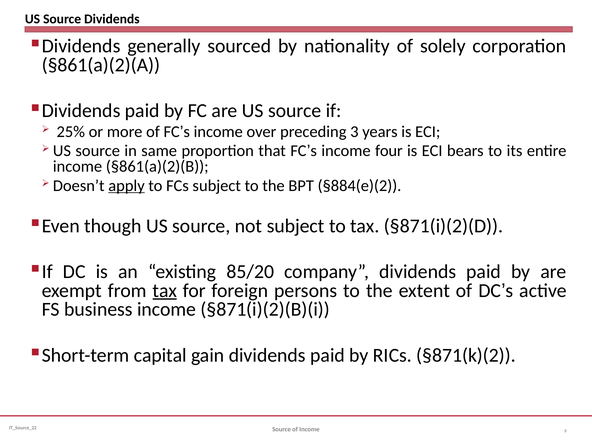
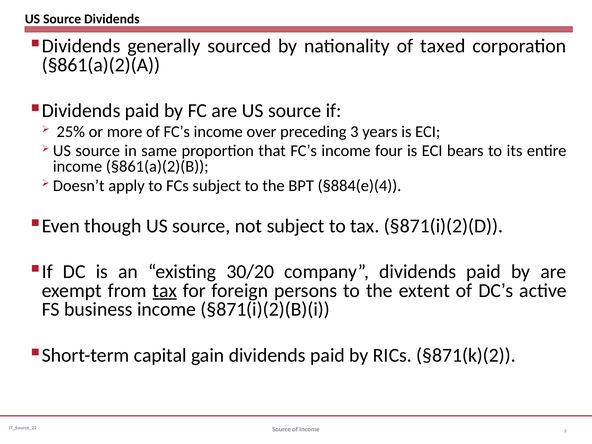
solely: solely -> taxed (443, 46)
apply underline: present -> none (126, 186)
§884(e)(2: §884(e)(2 -> §884(e)(4 (360, 186)
85/20: 85/20 -> 30/20 (250, 272)
